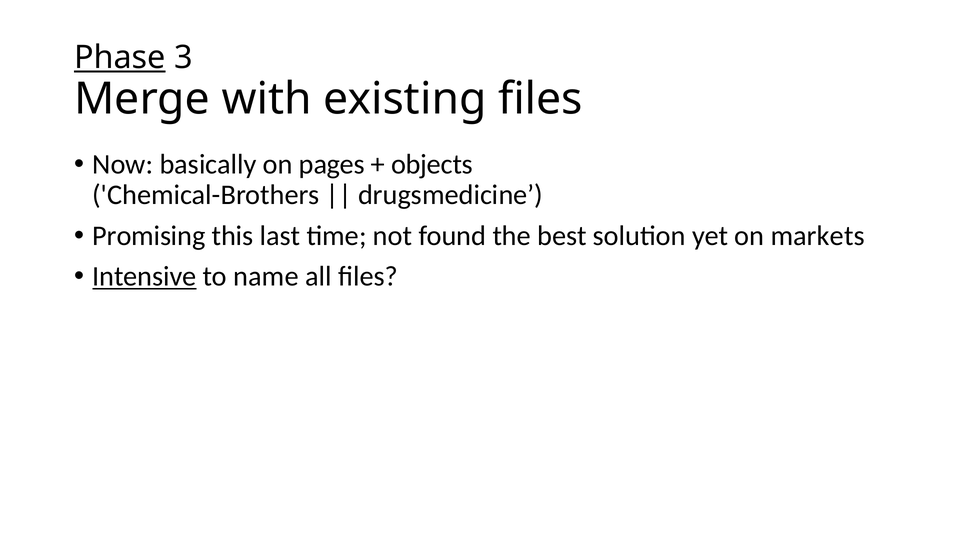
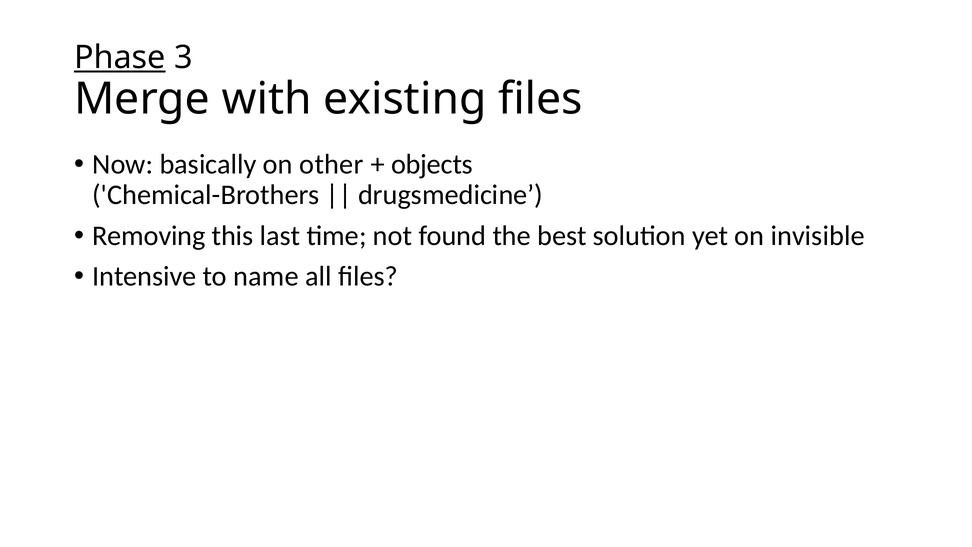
pages: pages -> other (332, 164)
Promising: Promising -> Removing (149, 236)
markets: markets -> invisible (818, 236)
Intensive underline: present -> none (144, 276)
